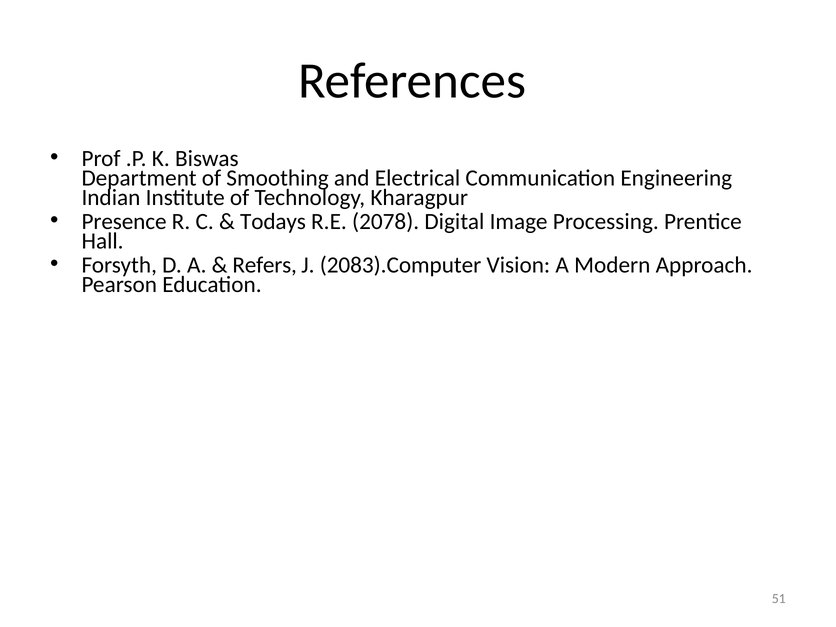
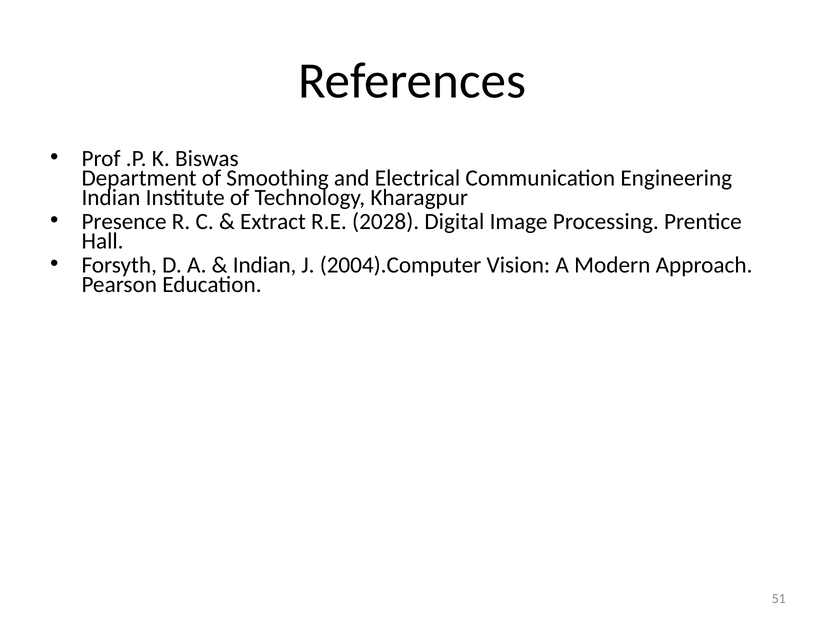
Todays: Todays -> Extract (273, 222)
2078: 2078 -> 2028 (386, 222)
Refers: Refers -> Indian (265, 265)
2083).Computer: 2083).Computer -> 2004).Computer (401, 265)
